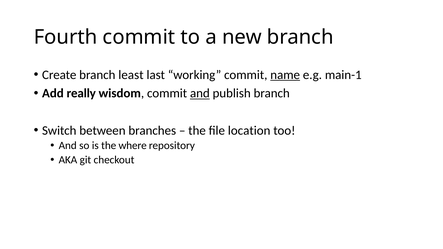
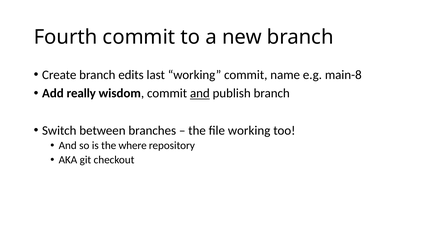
least: least -> edits (131, 75)
name underline: present -> none (285, 75)
main-1: main-1 -> main-8 (343, 75)
file location: location -> working (249, 131)
